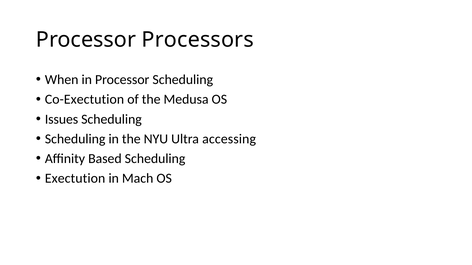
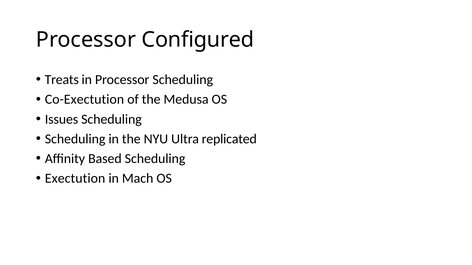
Processors: Processors -> Configured (198, 40)
When: When -> Treats (62, 80)
accessing: accessing -> replicated (229, 139)
